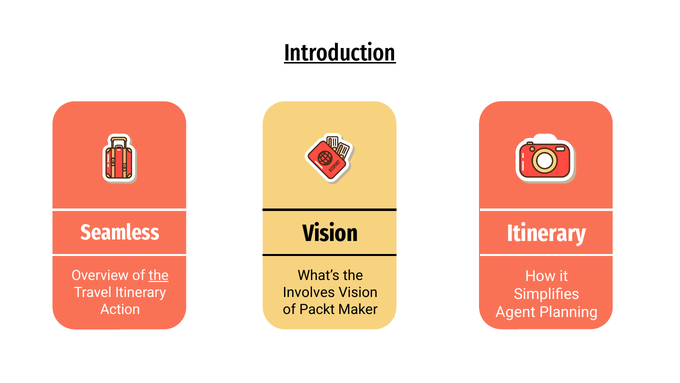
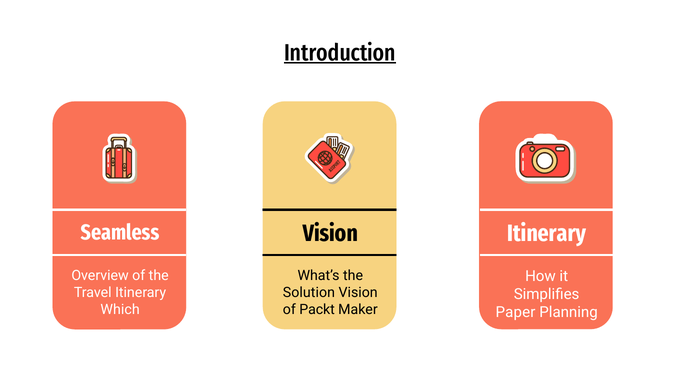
the underline: present -> none (159, 275)
Involves: Involves -> Solution (309, 292)
Action: Action -> Which (120, 309)
Agent: Agent -> Paper (515, 312)
